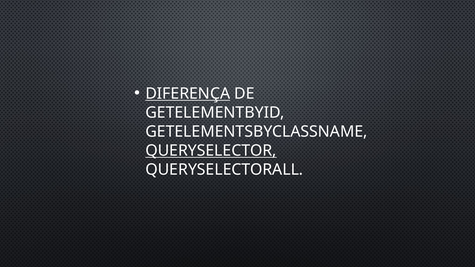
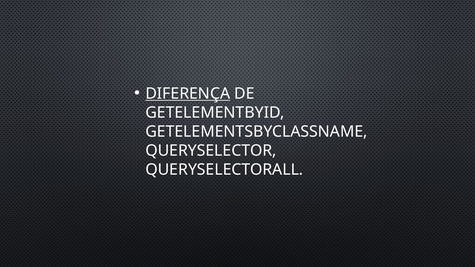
QUERYSELECTOR underline: present -> none (211, 151)
